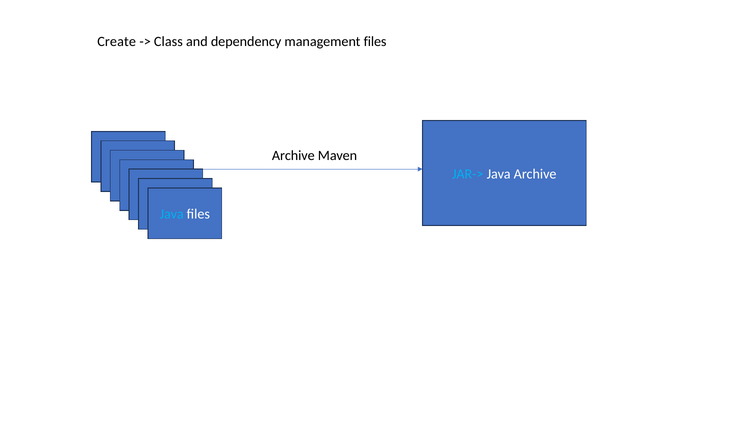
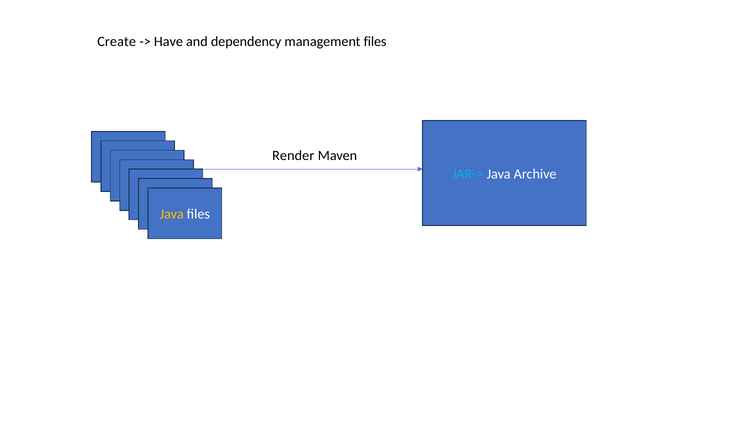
Class: Class -> Have (168, 41)
Archive: Archive -> Render (293, 155)
Java colour: light blue -> yellow (172, 214)
